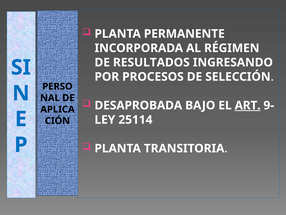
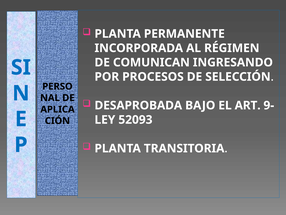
RESULTADOS: RESULTADOS -> COMUNICAN (151, 62)
ART underline: present -> none (248, 105)
25114: 25114 -> 52093 (135, 119)
